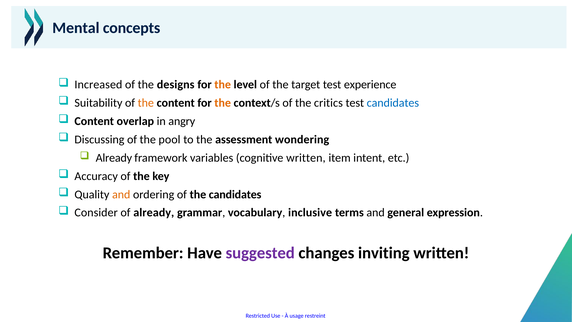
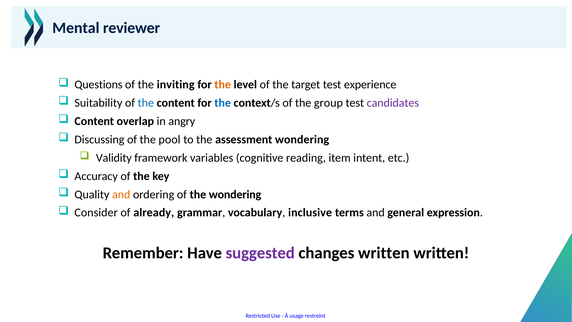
concepts: concepts -> reviewer (132, 28)
Increased: Increased -> Questions (99, 85)
designs: designs -> inviting (176, 85)
the colour: orange -> blue (146, 103)
the colour: orange -> blue (223, 103)
critics: critics -> group (328, 103)
candidates colour: blue -> purple (393, 103)
Already: Already -> Validity (114, 158)
cognitive written: written -> reading (306, 158)
the candidates: candidates -> wondering (235, 194)
changes inviting: inviting -> written (384, 253)
